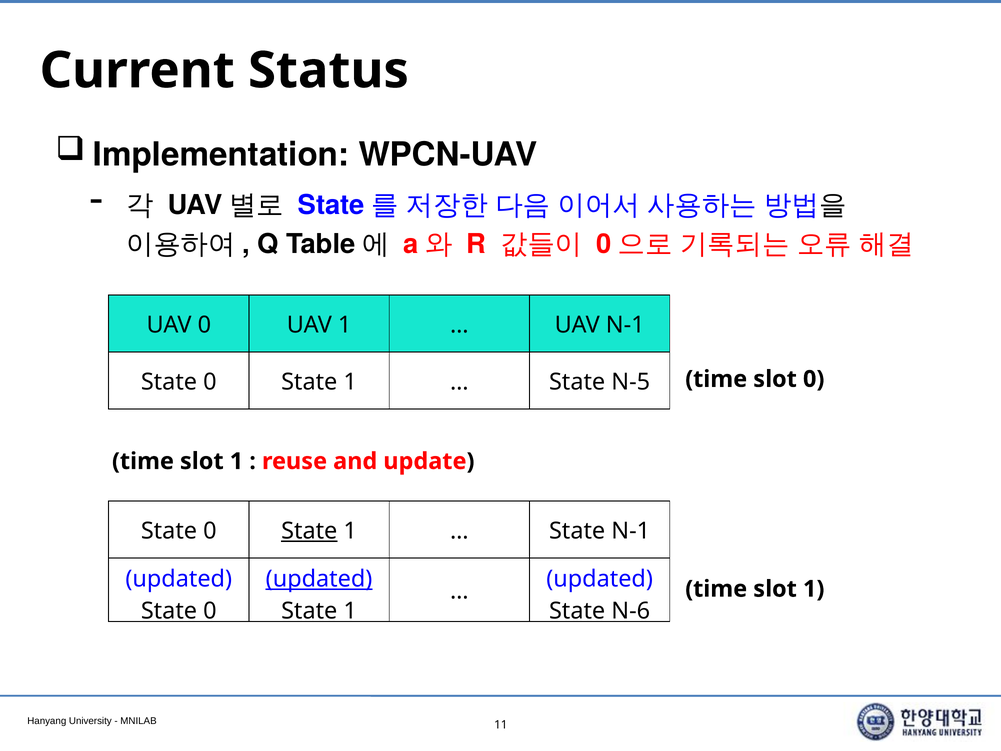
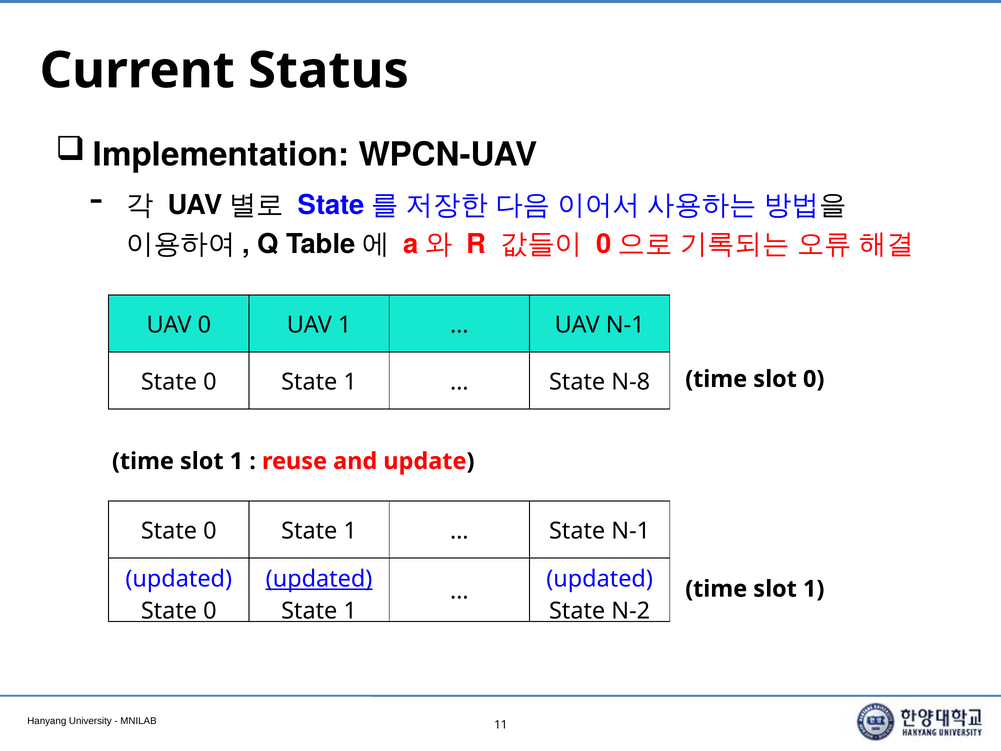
N-5: N-5 -> N-8 (631, 382)
State underline: present -> none (309, 531)
N-6: N-6 -> N-2 (631, 611)
